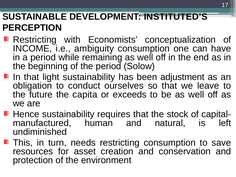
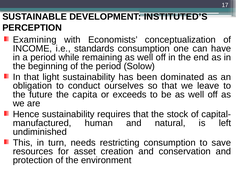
Restricting: Restricting -> Examining (35, 40)
ambiguity: ambiguity -> standards (94, 49)
adjustment: adjustment -> dominated (182, 77)
